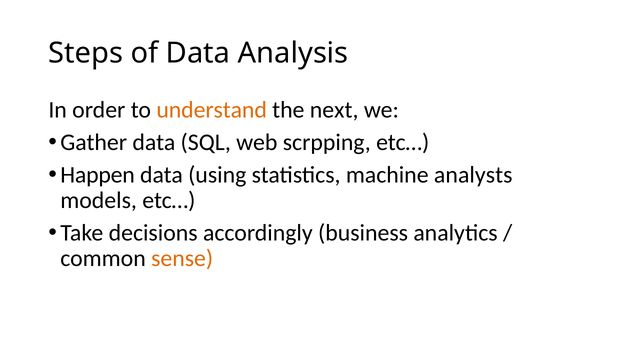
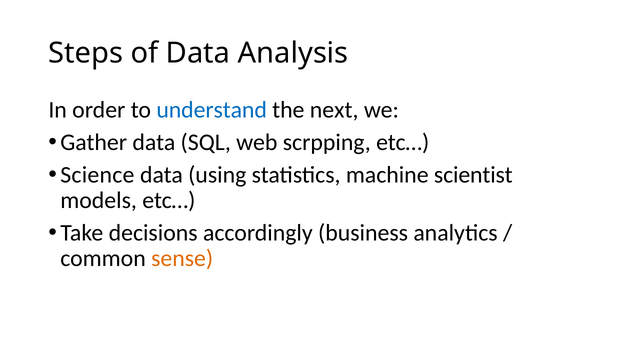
understand colour: orange -> blue (212, 110)
Happen: Happen -> Science (97, 175)
analysts: analysts -> scientist (473, 175)
